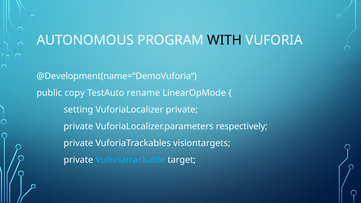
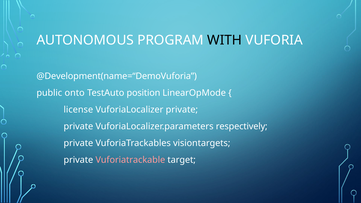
copy: copy -> onto (75, 93)
rename: rename -> position (143, 93)
setting: setting -> license (78, 110)
Vuforiatrackable colour: light blue -> pink (130, 160)
